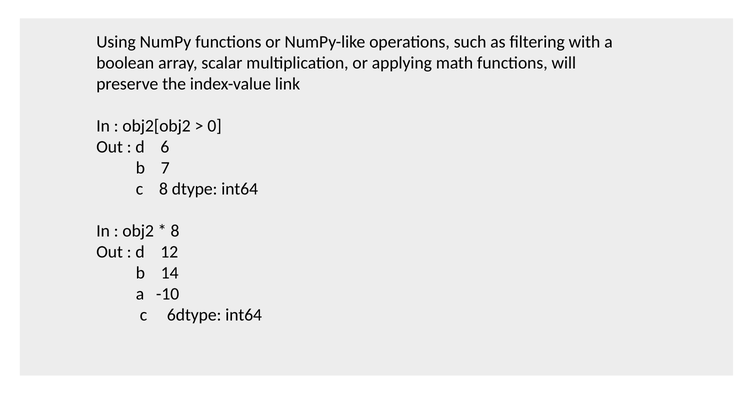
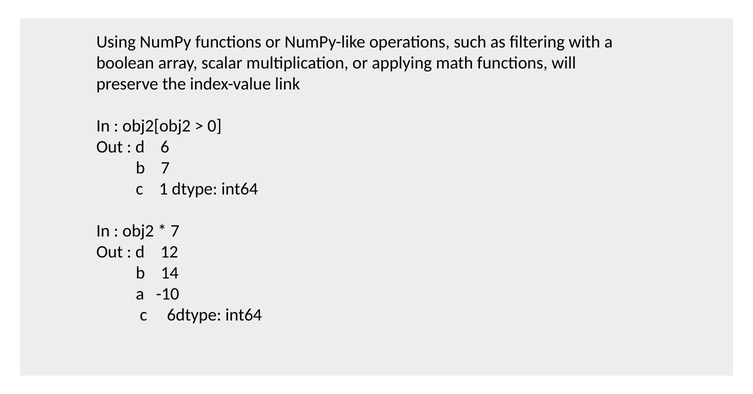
c 8: 8 -> 1 (163, 189)
8: 8 -> 7 (175, 231)
